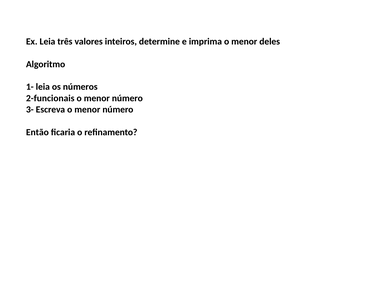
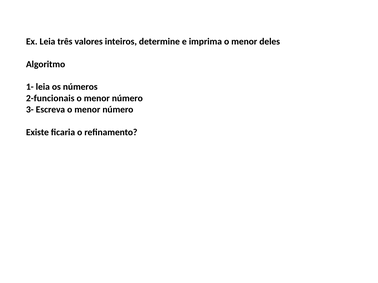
Então: Então -> Existe (37, 132)
